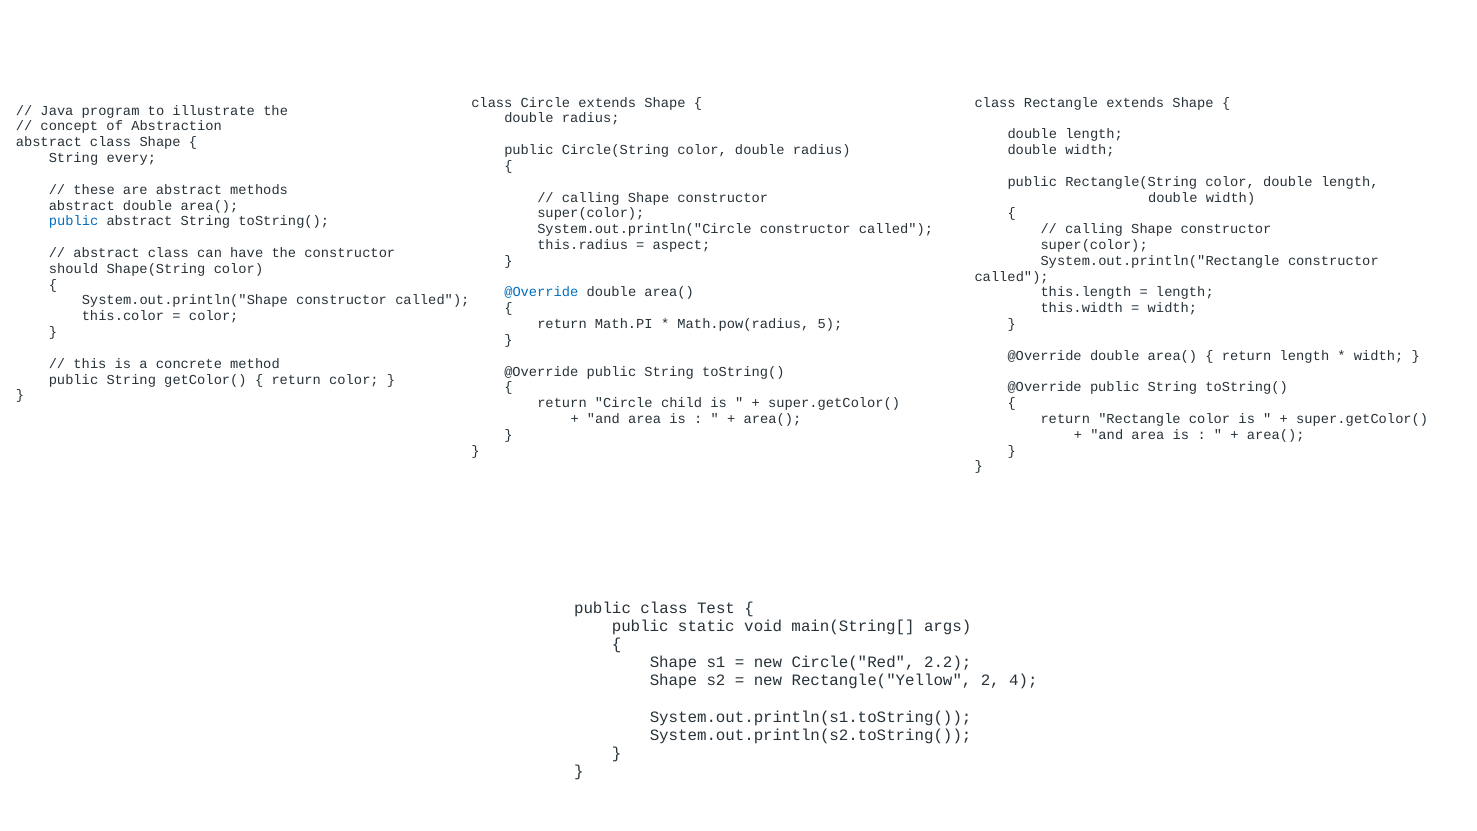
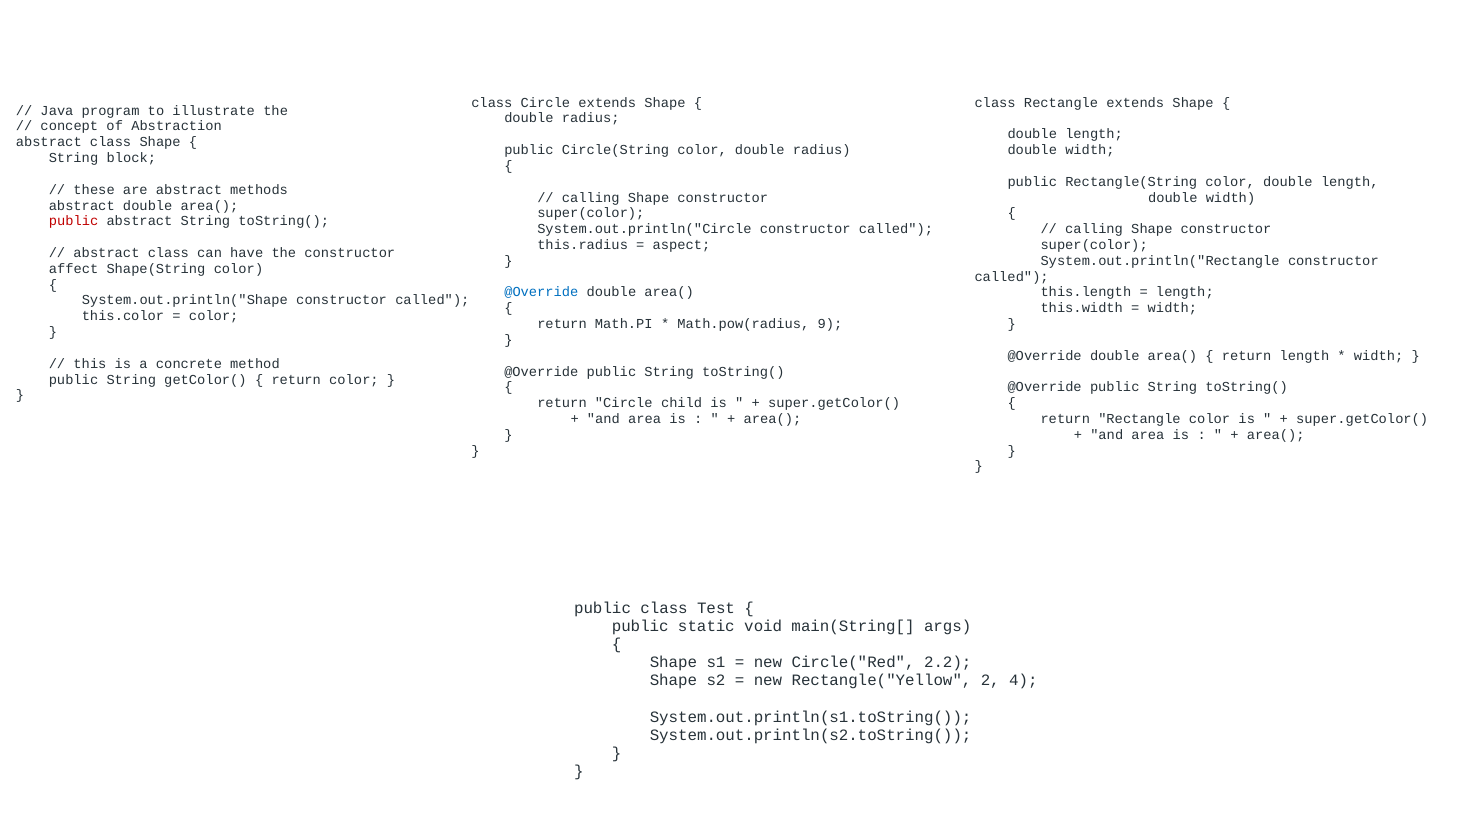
every: every -> block (131, 158)
public colour: blue -> red (74, 221)
should: should -> affect (74, 269)
5: 5 -> 9 (830, 324)
